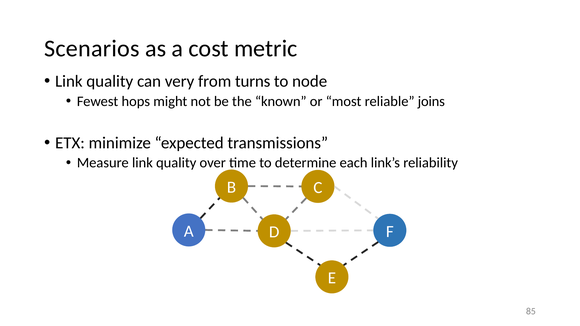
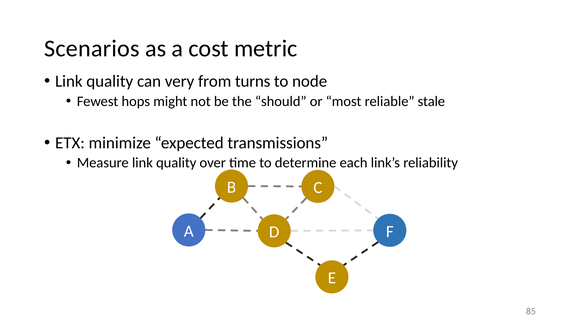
known: known -> should (281, 101)
joins: joins -> stale (431, 101)
